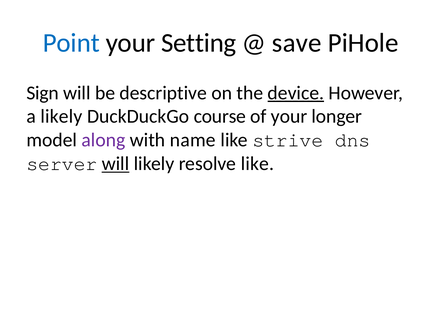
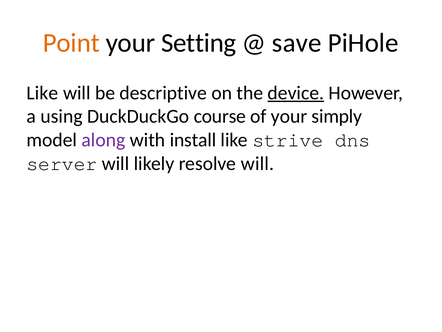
Point colour: blue -> orange (71, 43)
Sign: Sign -> Like (42, 93)
a likely: likely -> using (62, 116)
longer: longer -> simply (337, 116)
name: name -> install (193, 140)
will underline: present -> none (116, 163)
resolve like: like -> will (258, 163)
